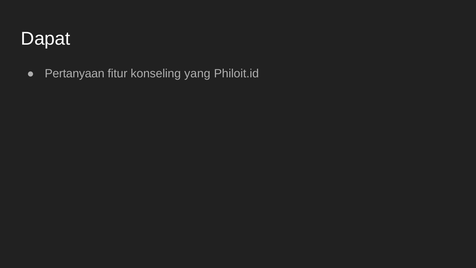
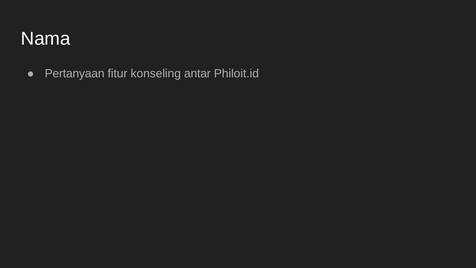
Dapat: Dapat -> Nama (46, 39)
yang: yang -> antar (197, 74)
